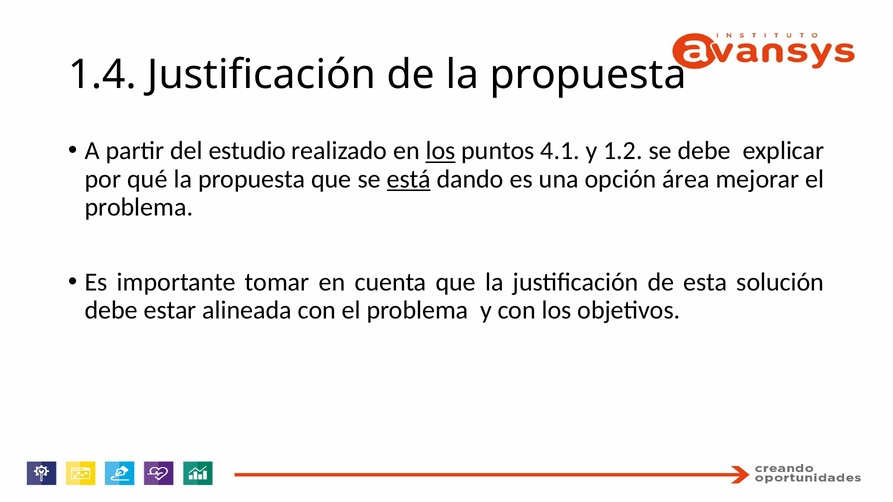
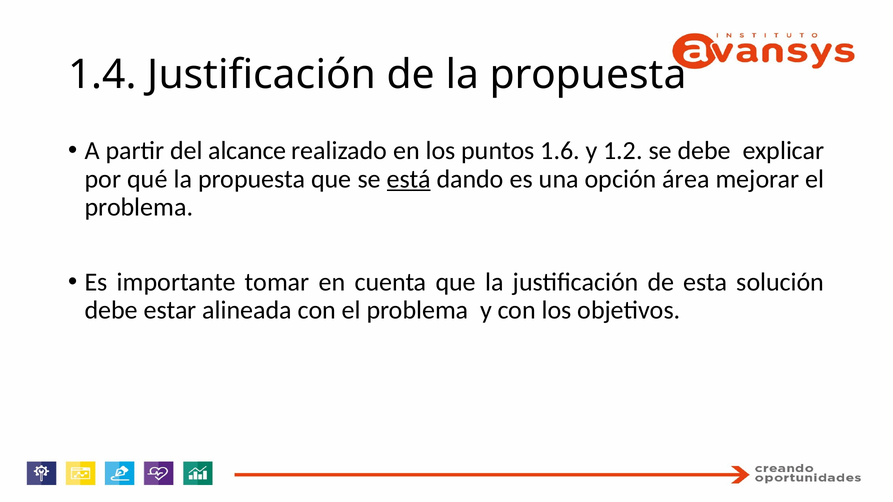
estudio: estudio -> alcance (247, 151)
los underline: present -> none (441, 151)
4.1: 4.1 -> 1.6 (560, 151)
